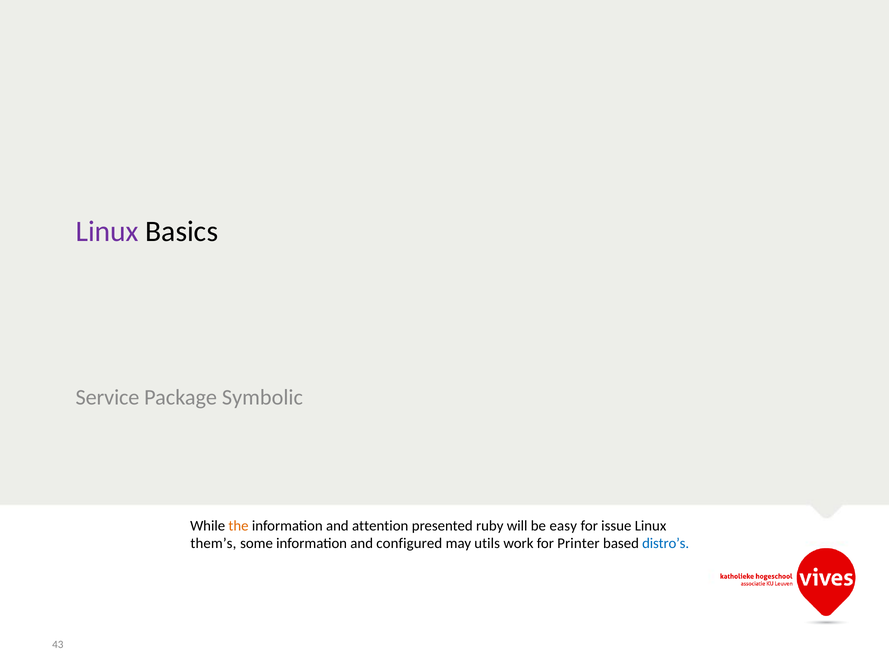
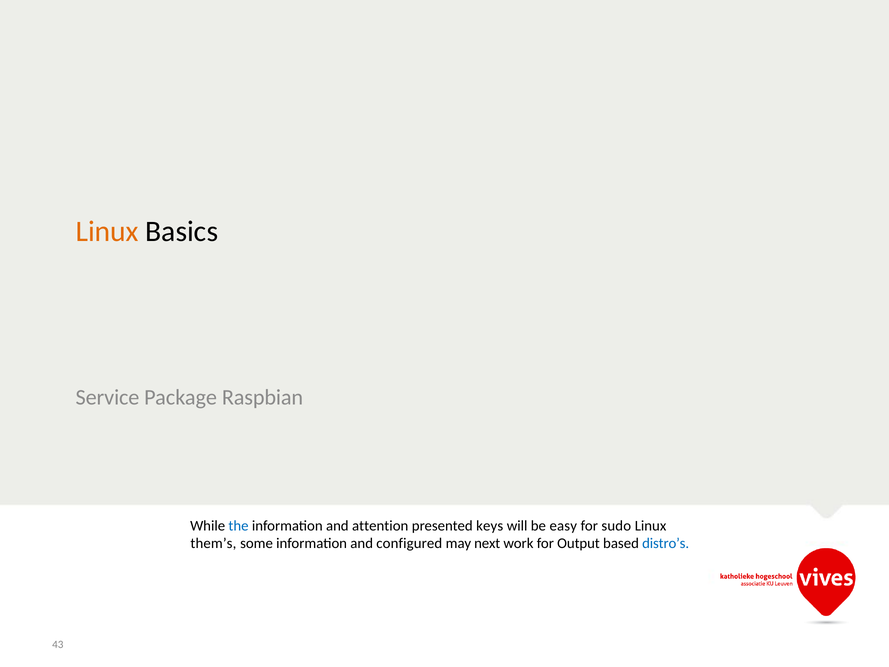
Linux colour: purple -> orange (107, 231)
Symbolic: Symbolic -> Raspbian (263, 397)
the colour: orange -> blue (238, 526)
ruby: ruby -> keys (490, 526)
issue: issue -> sudo (616, 526)
utils: utils -> next (487, 543)
Printer: Printer -> Output (579, 543)
